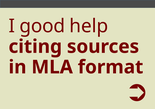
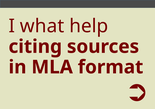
good: good -> what (42, 26)
